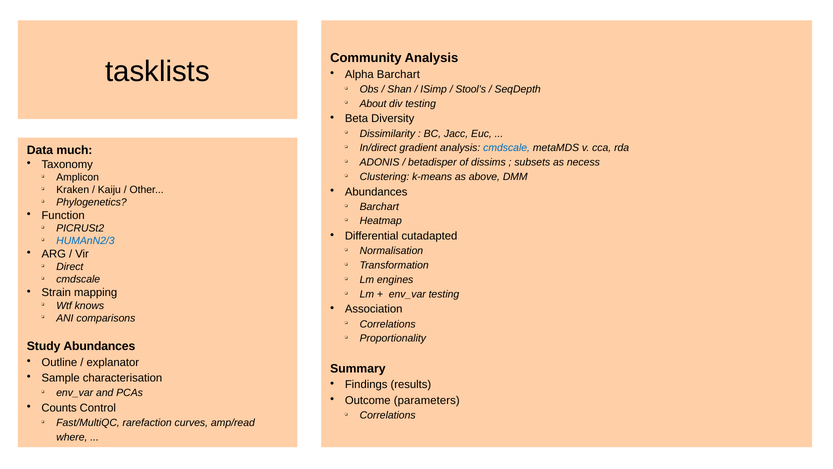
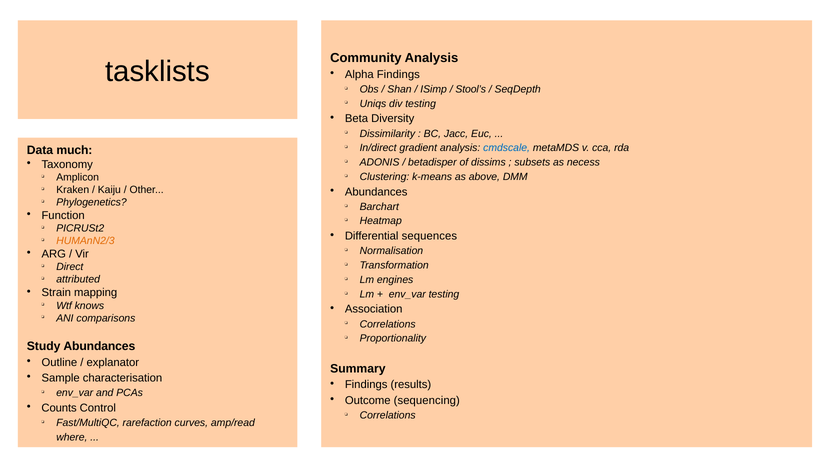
Alpha Barchart: Barchart -> Findings (398, 74)
About: About -> Uniqs (373, 104)
cutadapted: cutadapted -> sequences (429, 236)
HUMAnN2/3 colour: blue -> orange (85, 241)
cmdscale: cmdscale -> attributed (78, 279)
parameters: parameters -> sequencing (427, 400)
